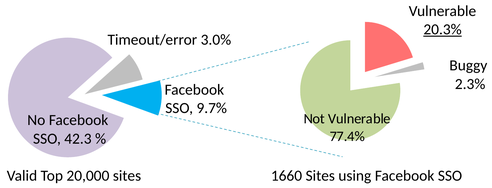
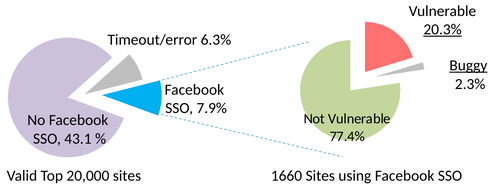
3.0%: 3.0% -> 6.3% (216, 40)
Buggy underline: none -> present (468, 65)
9.7%: 9.7% -> 7.9% (212, 108)
42.3: 42.3 -> 43.1 (78, 138)
